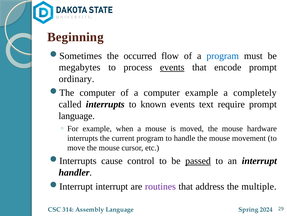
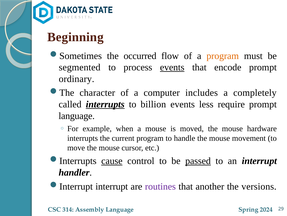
program colour: blue -> orange (223, 56)
megabytes: megabytes -> segmented (80, 67)
computer: computer -> character (97, 92)
computer example: example -> includes (202, 92)
interrupts underline: none -> present (105, 104)
known: known -> billion (153, 104)
text: text -> less (206, 104)
cause underline: none -> present (112, 160)
address: address -> another (210, 186)
multiple: multiple -> versions (259, 186)
